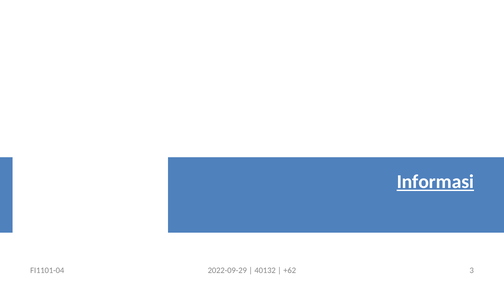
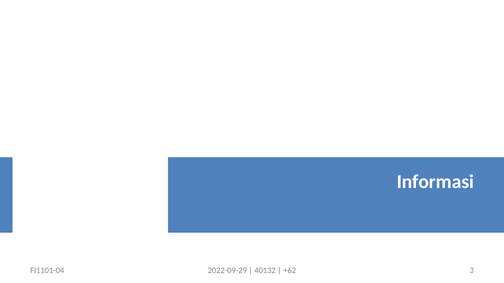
Informasi underline: present -> none (435, 182)
